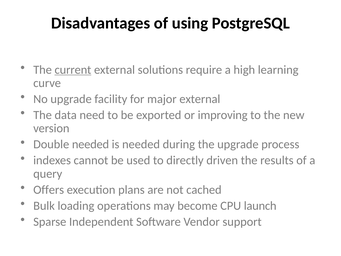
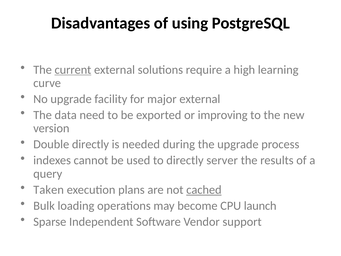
Double needed: needed -> directly (90, 144)
driven: driven -> server (222, 160)
Offers: Offers -> Taken (49, 190)
cached underline: none -> present (204, 190)
